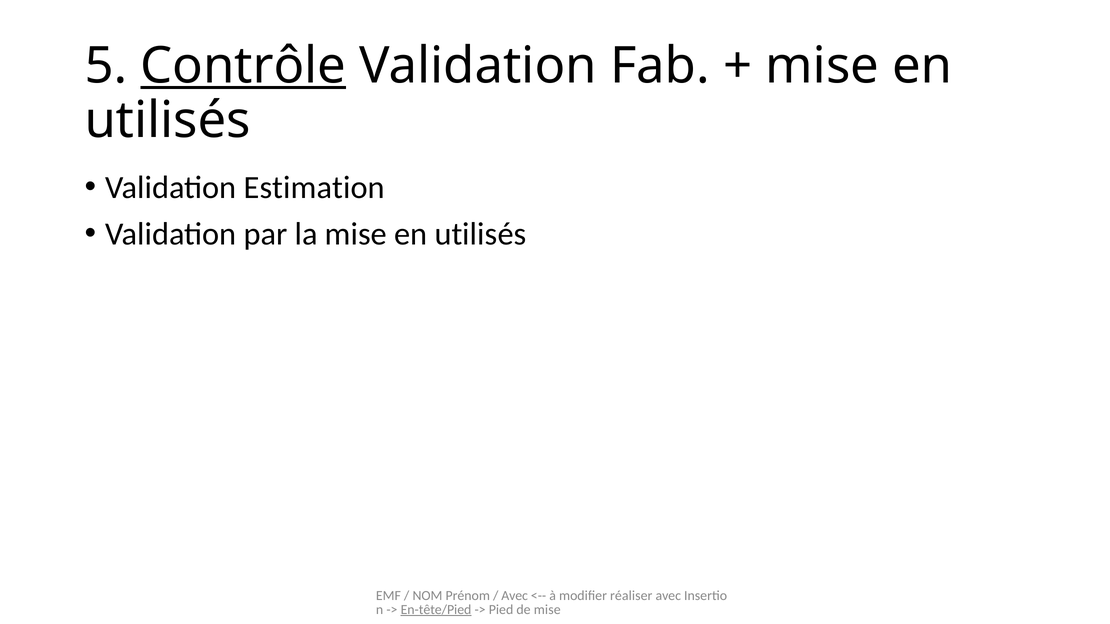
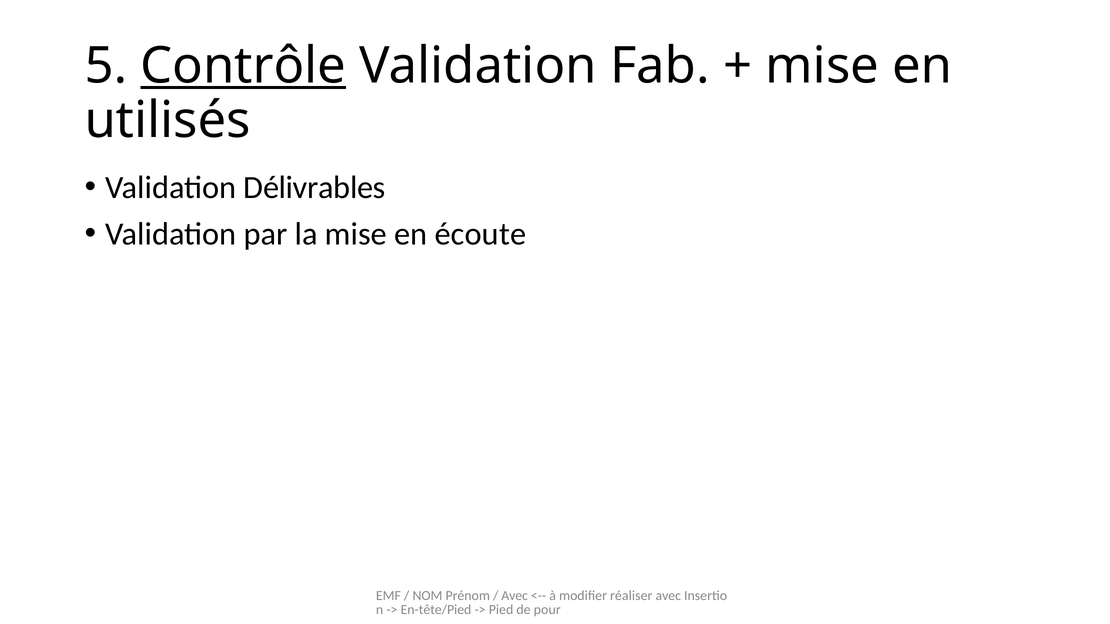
Estimation: Estimation -> Délivrables (314, 188)
la mise en utilisés: utilisés -> écoute (480, 234)
En-tête/Pied underline: present -> none (436, 610)
de mise: mise -> pour (547, 610)
